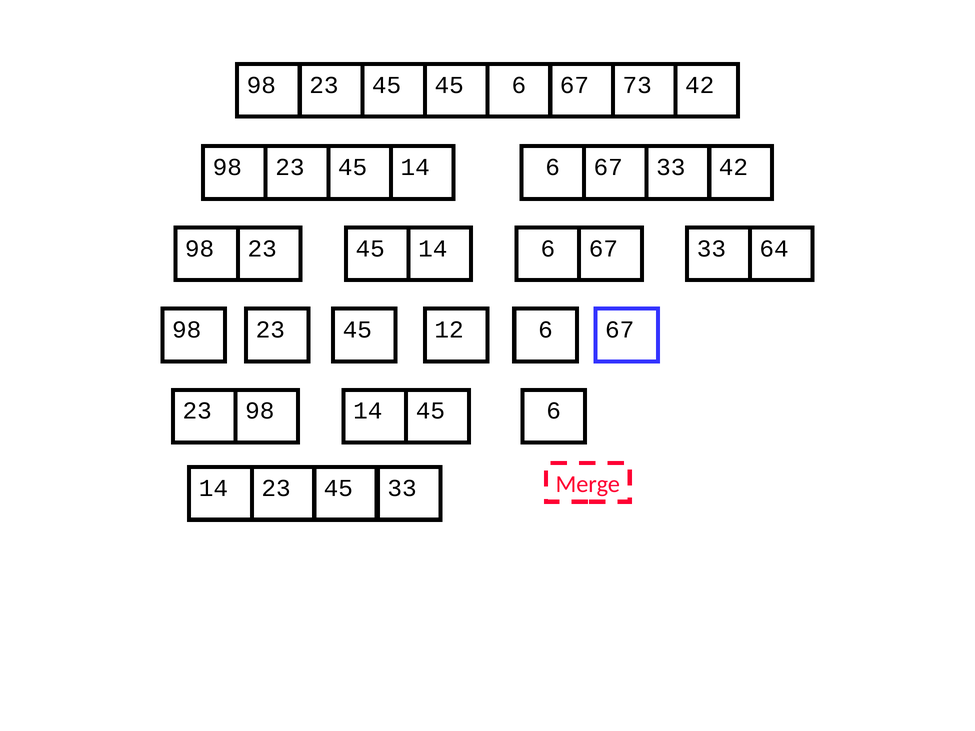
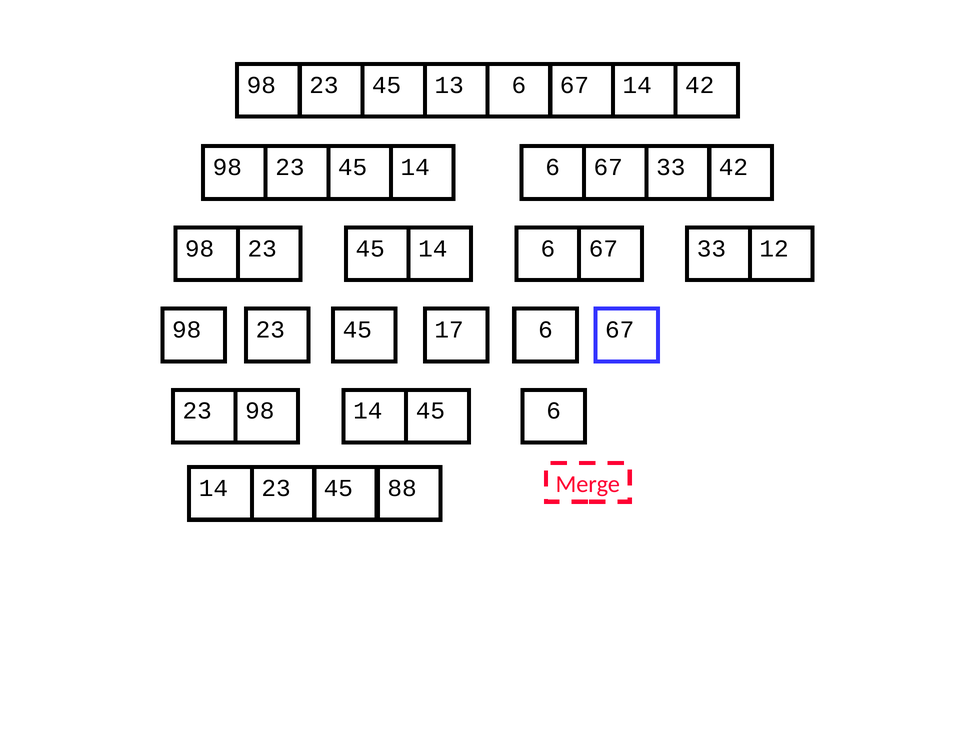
45: 45 -> 13 (449, 85)
6 73: 73 -> 14 (637, 85)
64: 64 -> 12 (774, 249)
12: 12 -> 17 (449, 330)
45 33: 33 -> 88 (402, 488)
